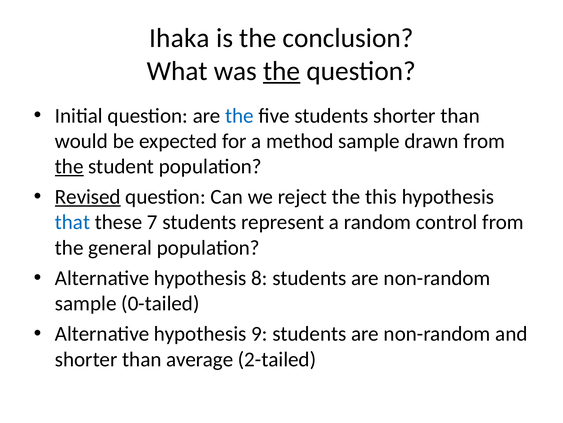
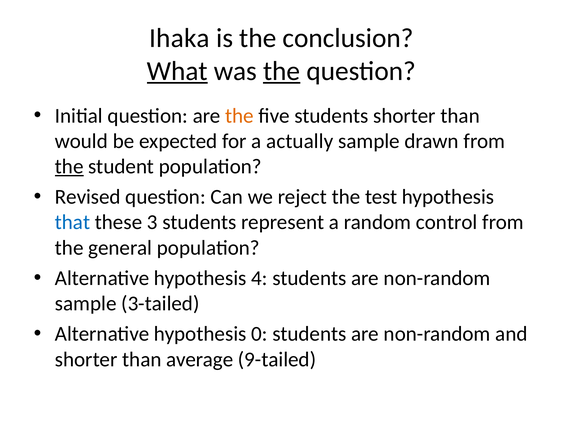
What underline: none -> present (177, 71)
the colour: blue -> orange (239, 115)
method: method -> actually (300, 141)
Revised underline: present -> none (88, 197)
this: this -> test (381, 197)
7: 7 -> 3 (152, 222)
8: 8 -> 4 (259, 278)
0-tailed: 0-tailed -> 3-tailed (160, 303)
9: 9 -> 0 (259, 333)
2-tailed: 2-tailed -> 9-tailed (277, 359)
